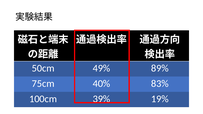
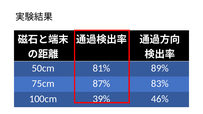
49%: 49% -> 81% (101, 68)
40%: 40% -> 87% (101, 84)
19%: 19% -> 46% (160, 99)
